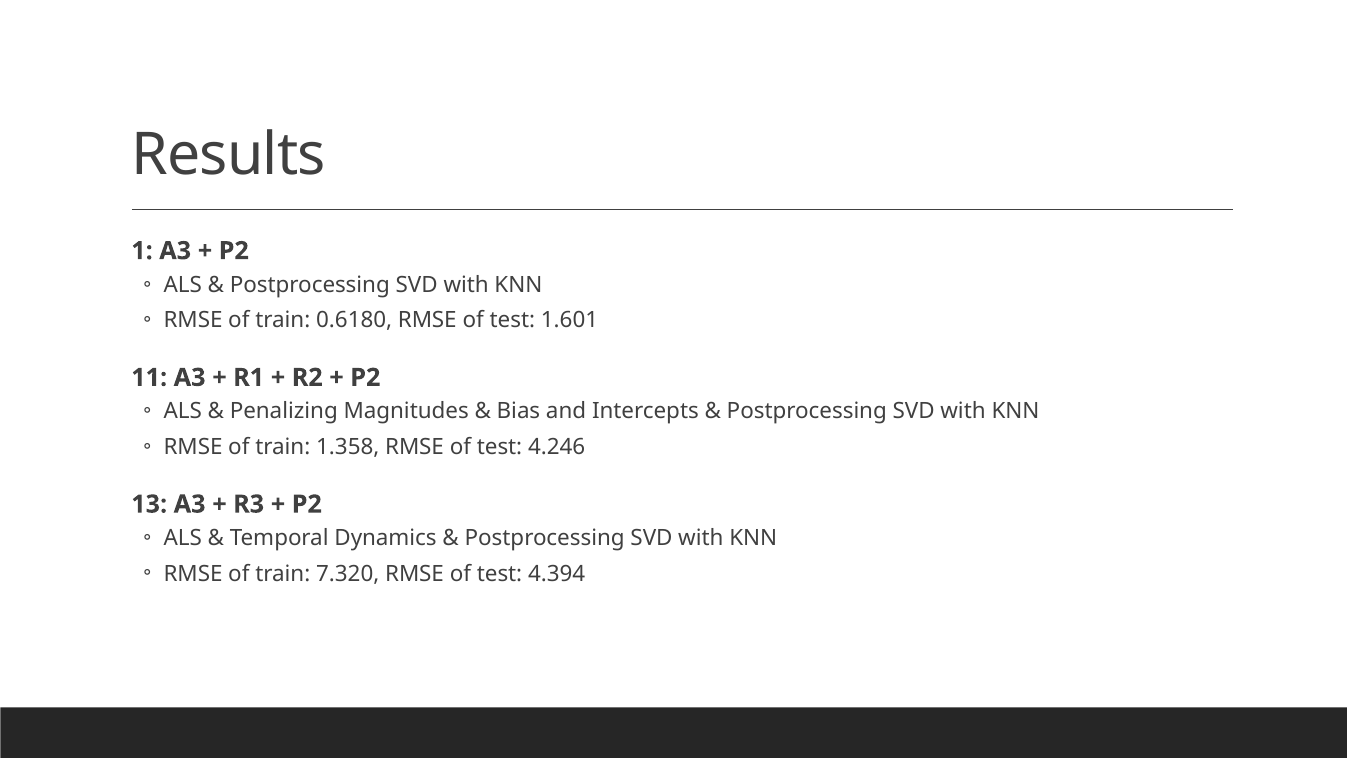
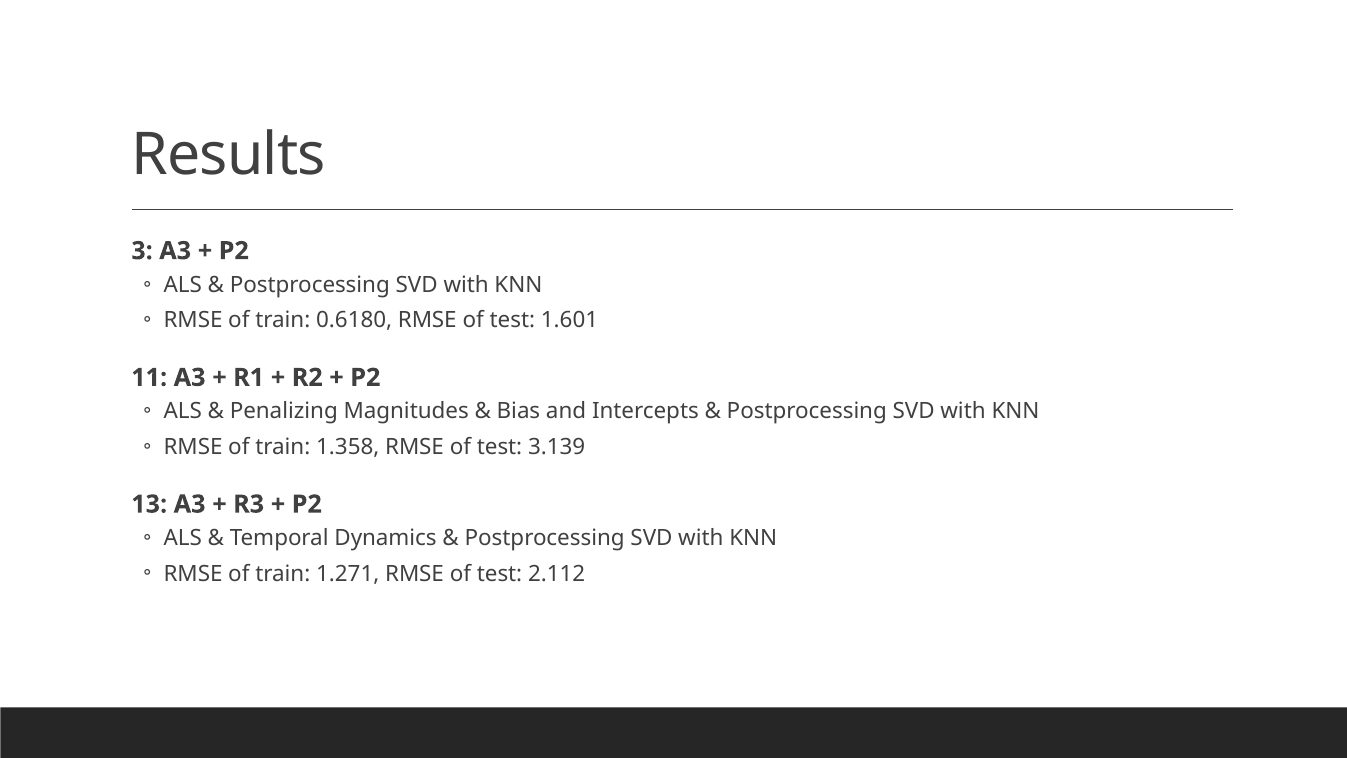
1: 1 -> 3 (142, 251)
4.246: 4.246 -> 3.139 (557, 447)
7.320: 7.320 -> 1.271 (348, 573)
4.394: 4.394 -> 2.112 (557, 573)
